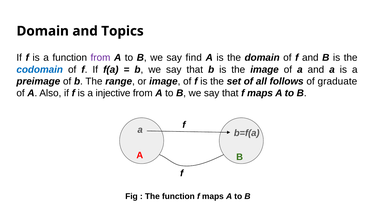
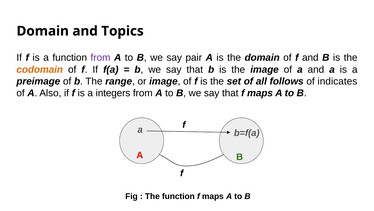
find: find -> pair (194, 57)
codomain colour: blue -> orange (40, 69)
graduate: graduate -> indicates (337, 81)
injective: injective -> integers (113, 93)
